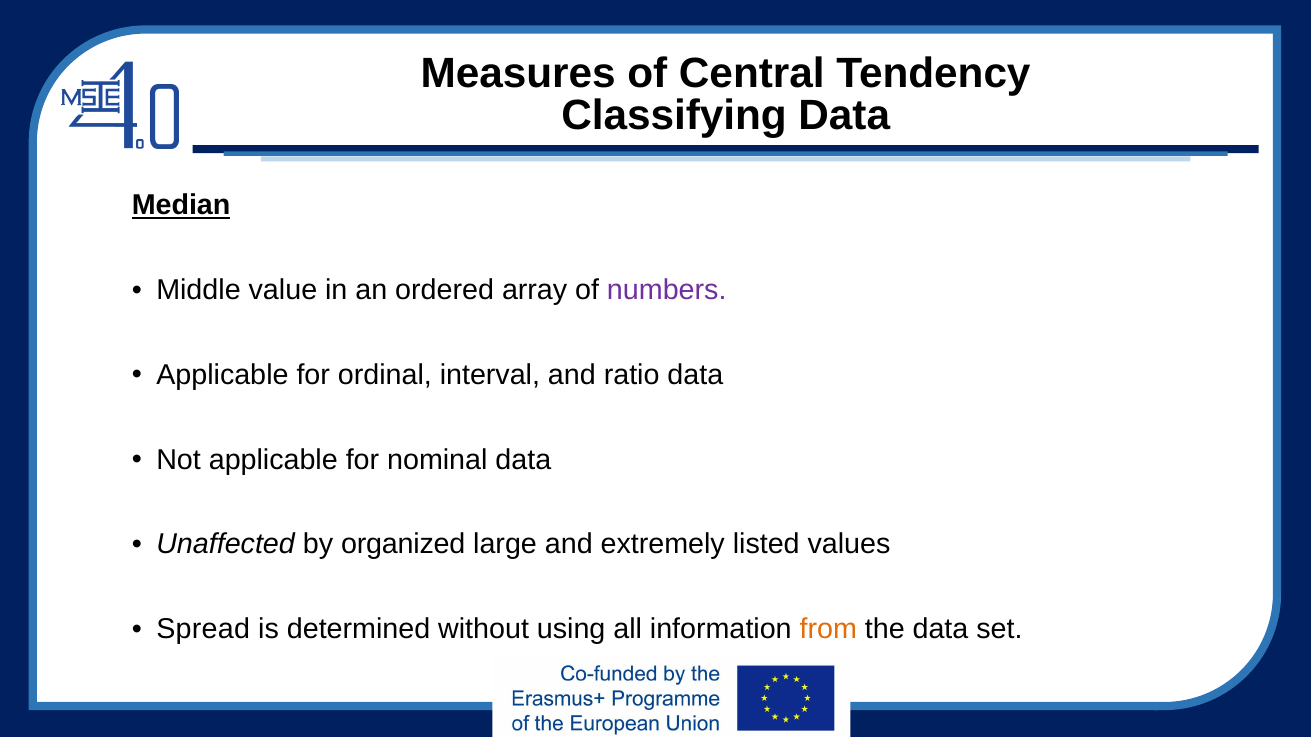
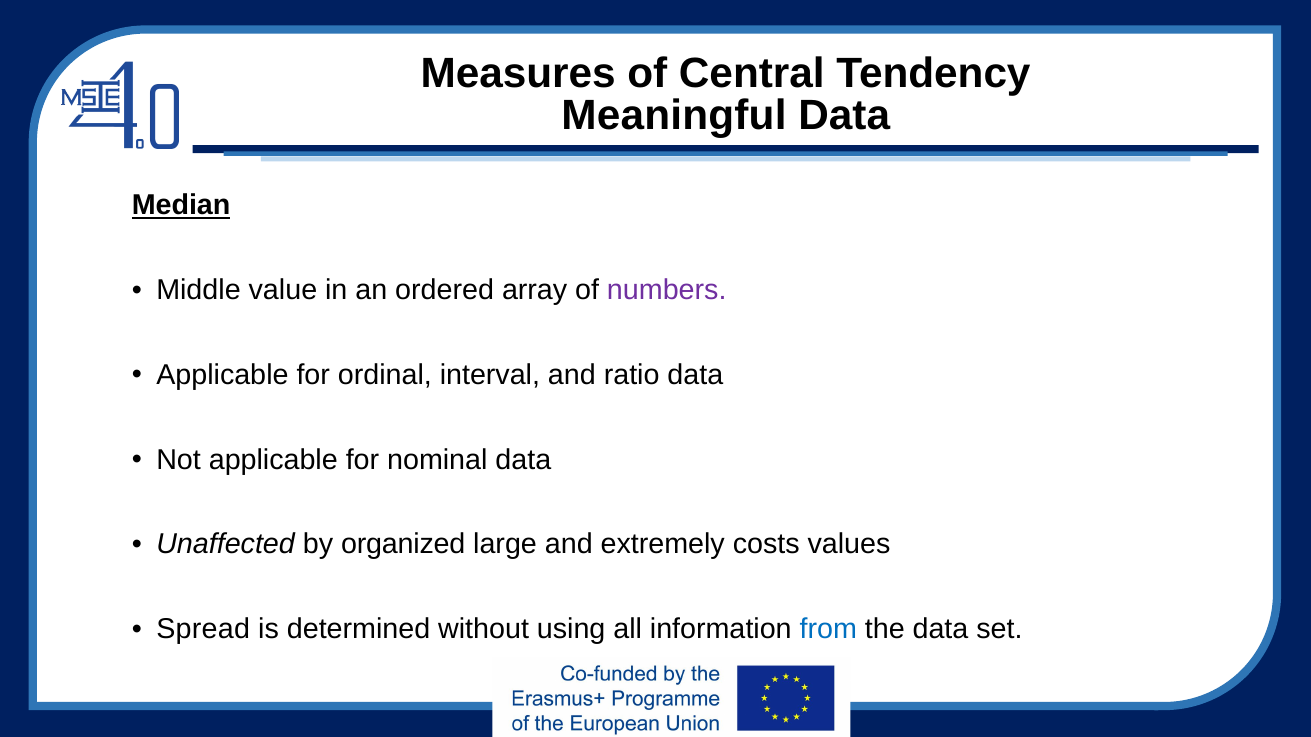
Classifying: Classifying -> Meaningful (674, 116)
listed: listed -> costs (766, 545)
from colour: orange -> blue (828, 630)
